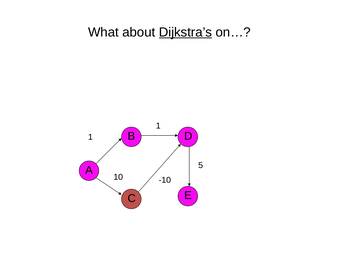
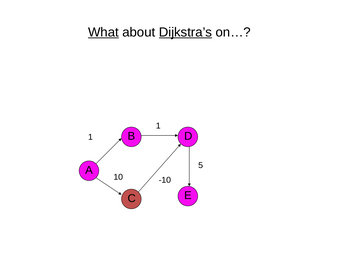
What underline: none -> present (103, 32)
